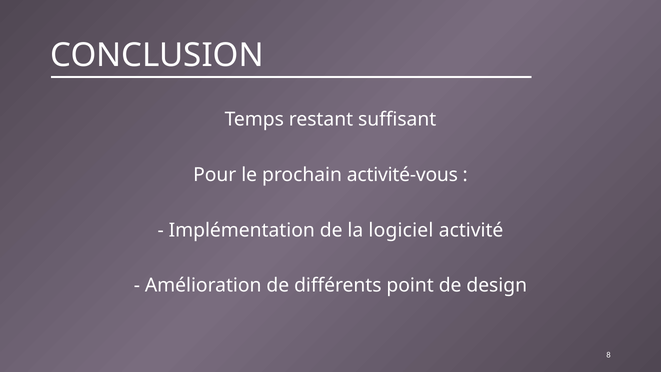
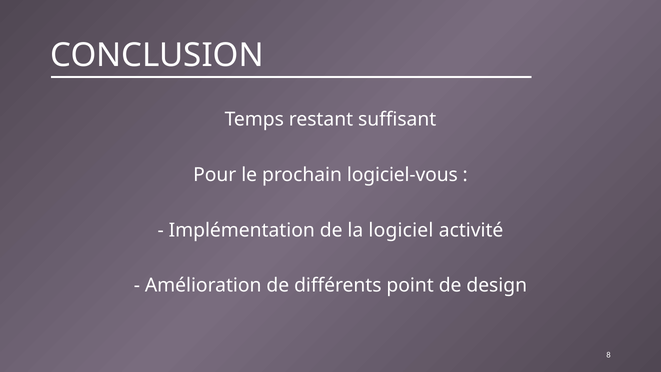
activité-vous: activité-vous -> logiciel-vous (402, 175)
